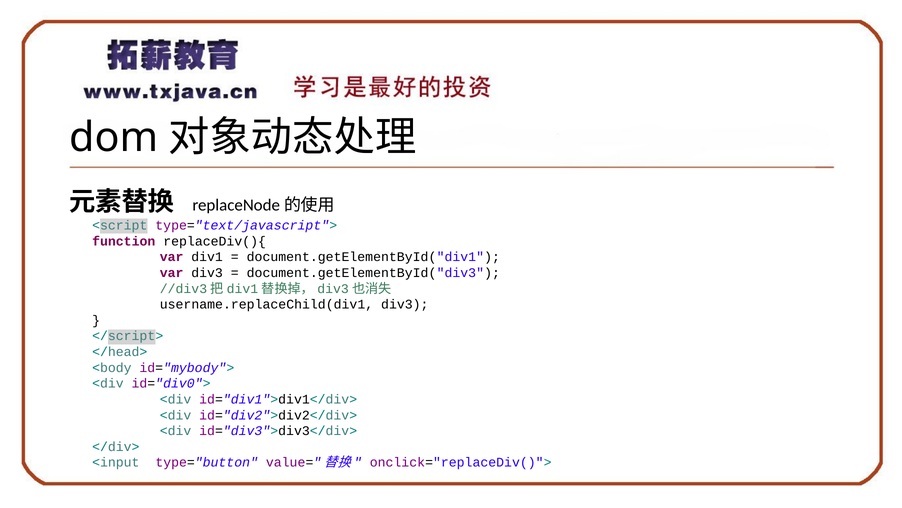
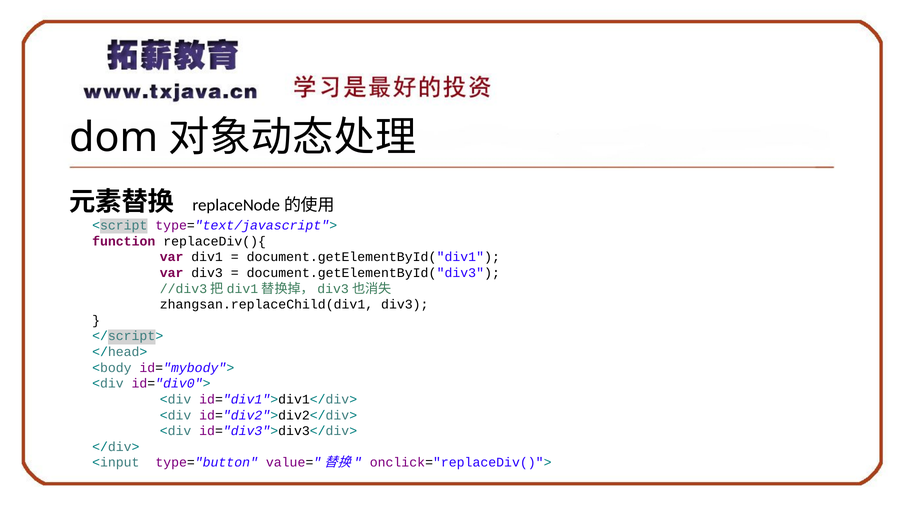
username.replaceChild(div1: username.replaceChild(div1 -> zhangsan.replaceChild(div1 (266, 304)
